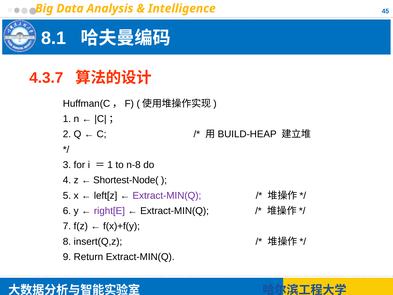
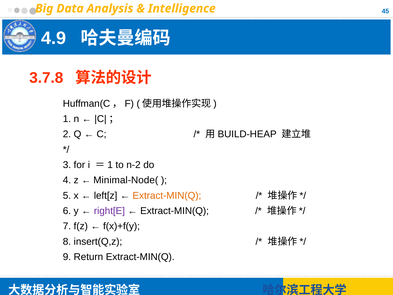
8.1: 8.1 -> 4.9 (54, 38)
4.3.7: 4.3.7 -> 3.7.8 (46, 78)
n-8: n-8 -> n-2 (133, 165)
Shortest-Node(: Shortest-Node( -> Minimal-Node( (126, 180)
Extract-MIN(Q colour: purple -> orange (167, 195)
